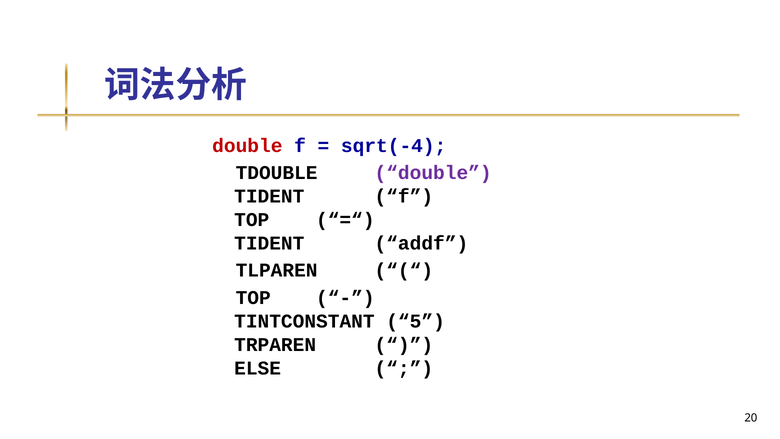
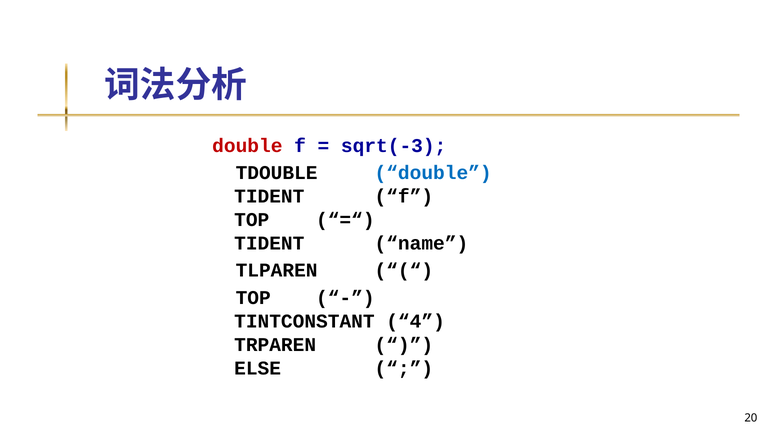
sqrt(-4: sqrt(-4 -> sqrt(-3 (394, 146)
double colour: purple -> blue (433, 173)
addf: addf -> name (421, 243)
5: 5 -> 4 (416, 321)
